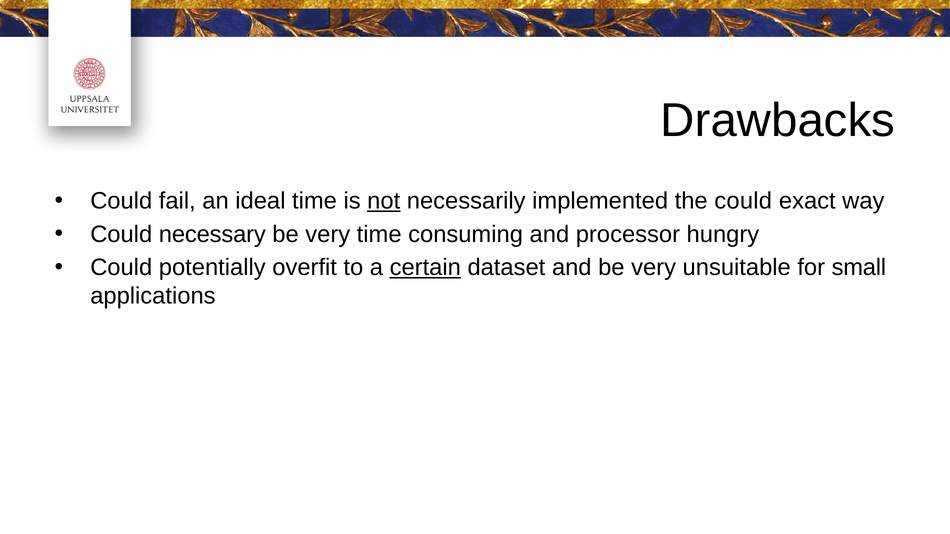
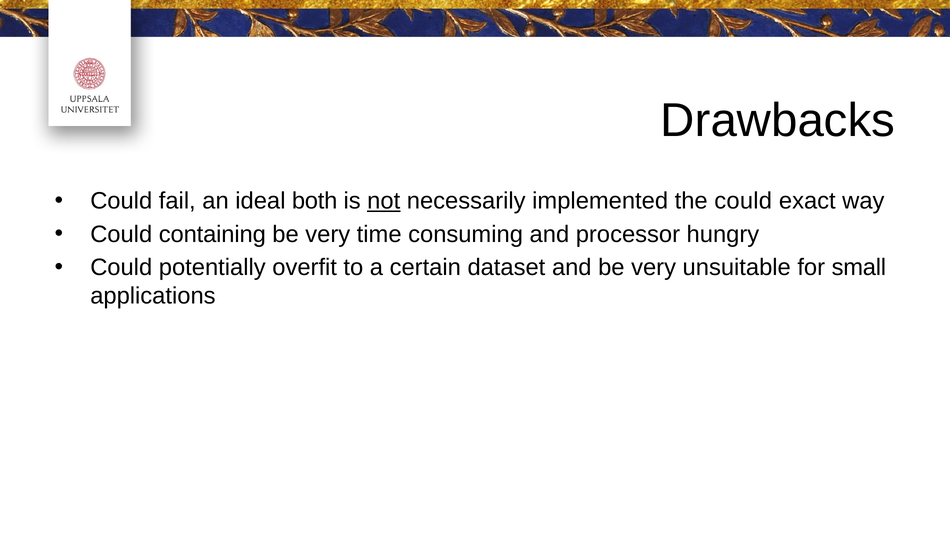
ideal time: time -> both (315, 201)
necessary: necessary -> containing (212, 234)
certain underline: present -> none (425, 268)
